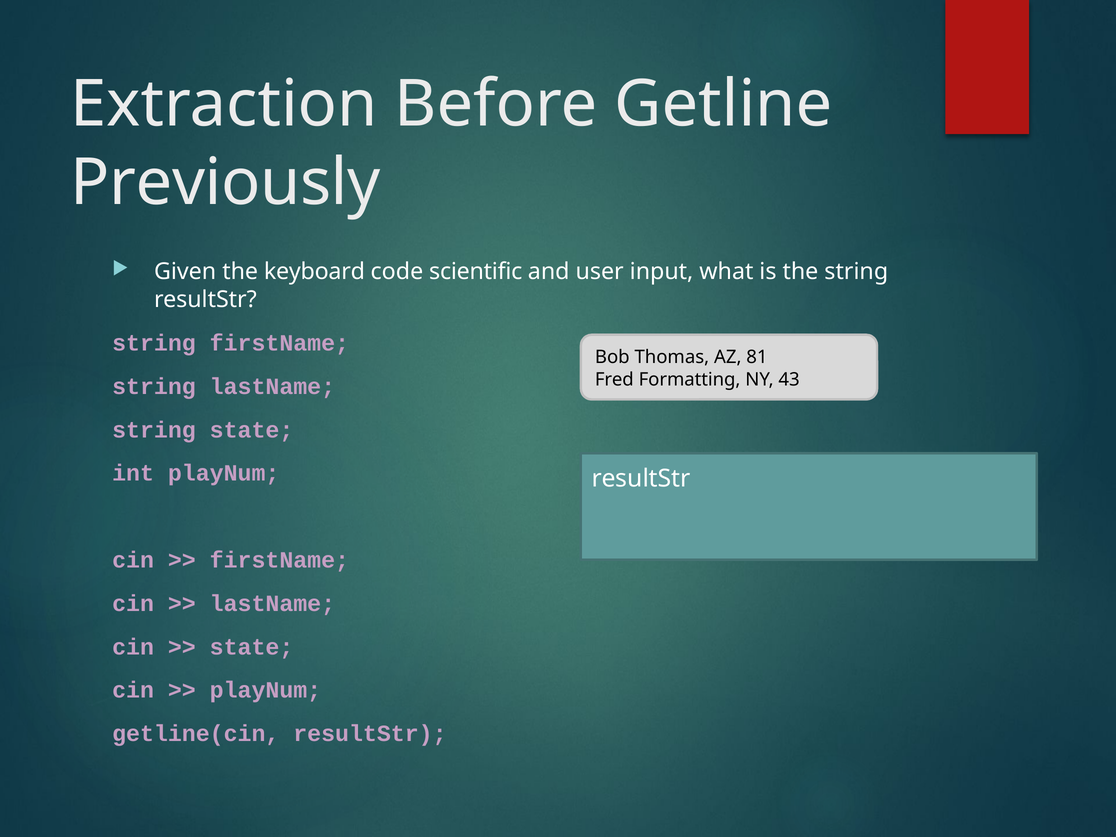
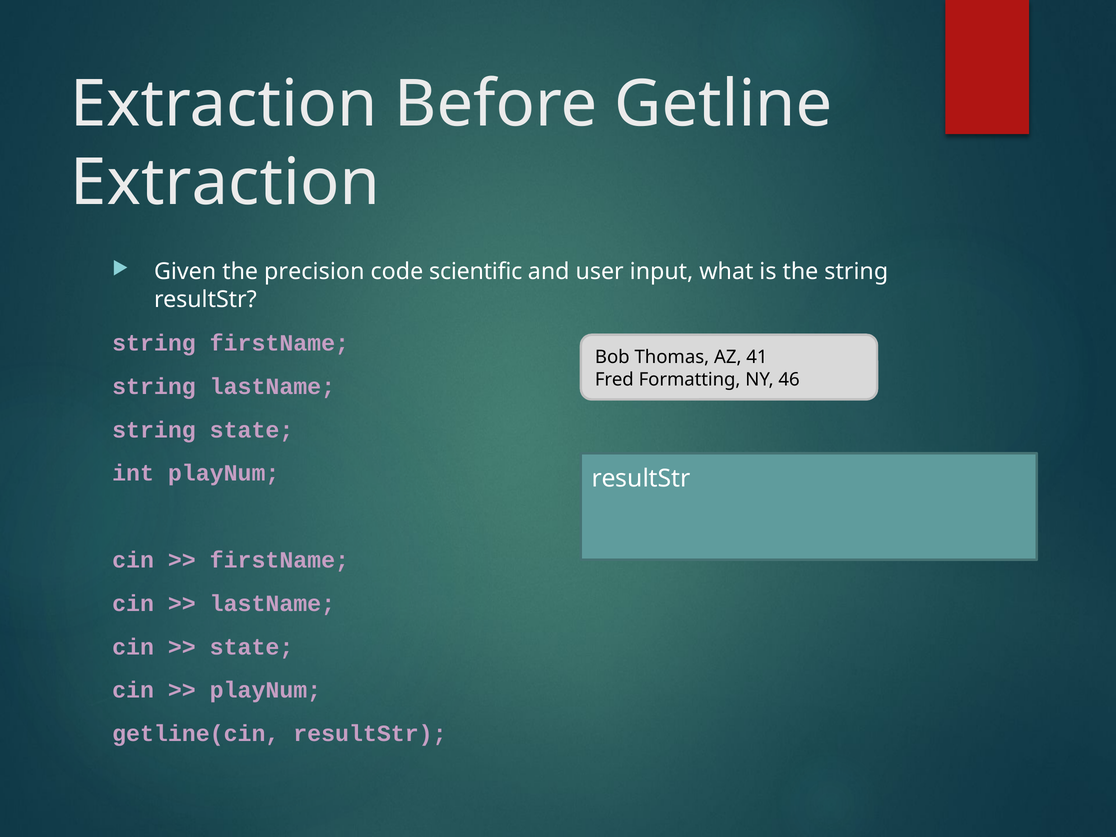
Previously: Previously -> Extraction (225, 183)
keyboard: keyboard -> precision (314, 272)
81: 81 -> 41 (757, 357)
43: 43 -> 46 (789, 380)
